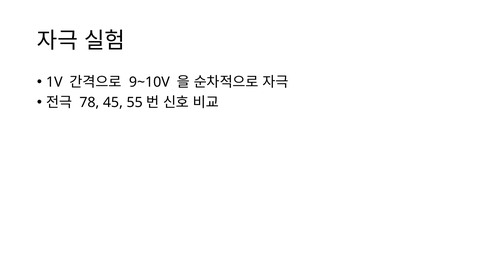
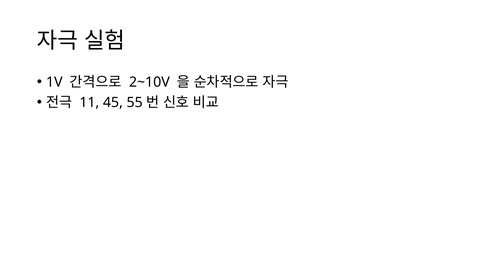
9~10V: 9~10V -> 2~10V (149, 82)
78: 78 -> 11 (89, 102)
